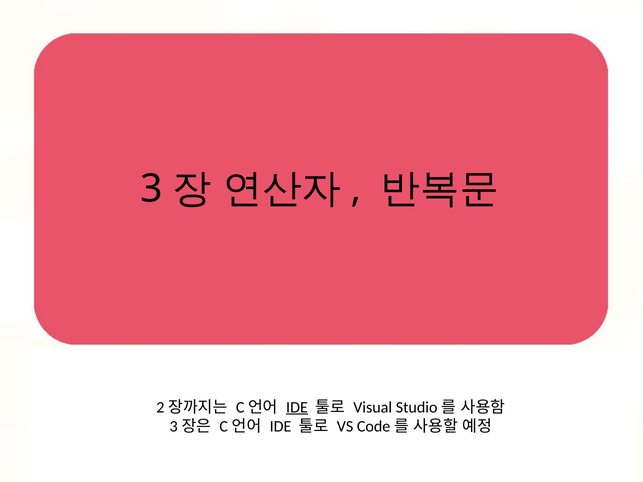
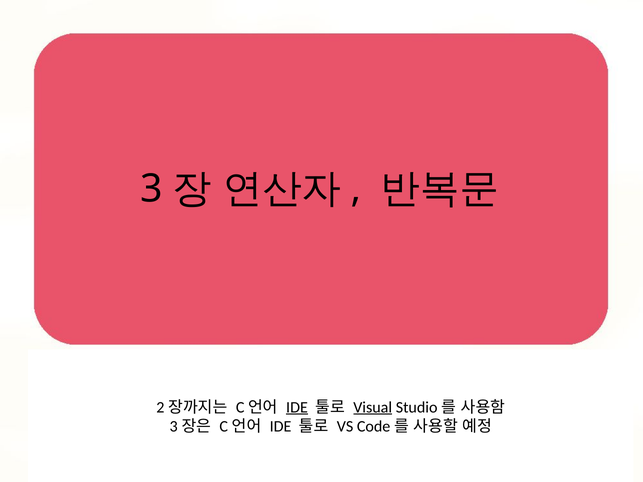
Visual underline: none -> present (373, 407)
